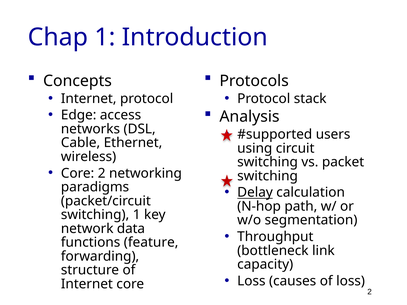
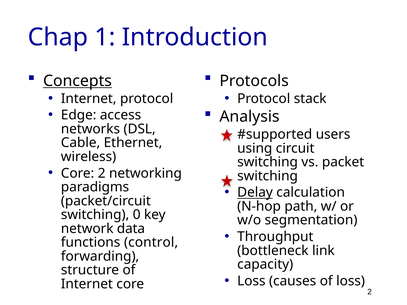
Concepts underline: none -> present (77, 81)
switching 1: 1 -> 0 (137, 215)
feature: feature -> control (151, 243)
